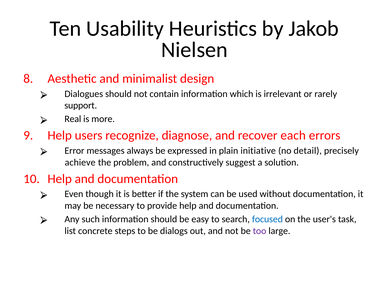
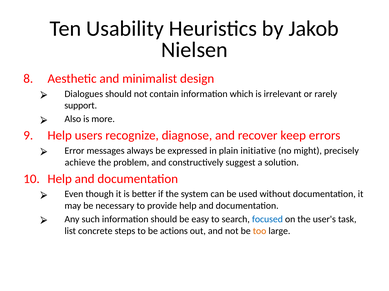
Real: Real -> Also (73, 119)
each: each -> keep (293, 136)
detail: detail -> might (308, 151)
dialogs: dialogs -> actions (174, 231)
too colour: purple -> orange (260, 231)
